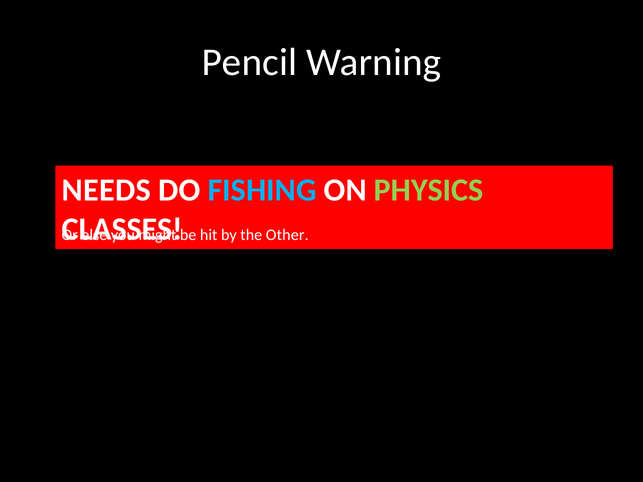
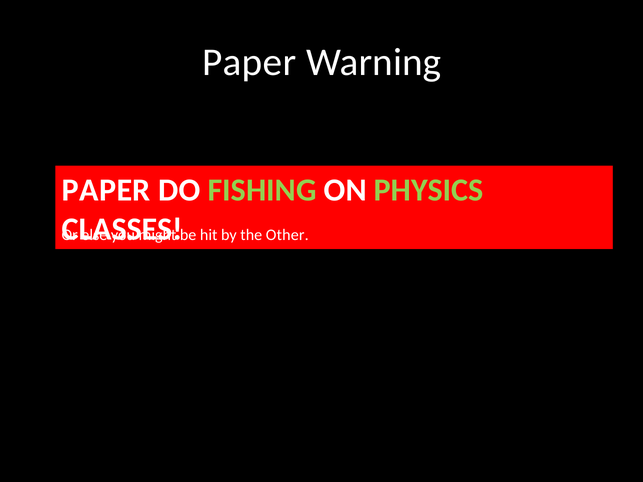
Pencil: Pencil -> Paper (249, 62)
NEEDS: NEEDS -> PAPER (106, 190)
FISHING colour: light blue -> light green (262, 190)
